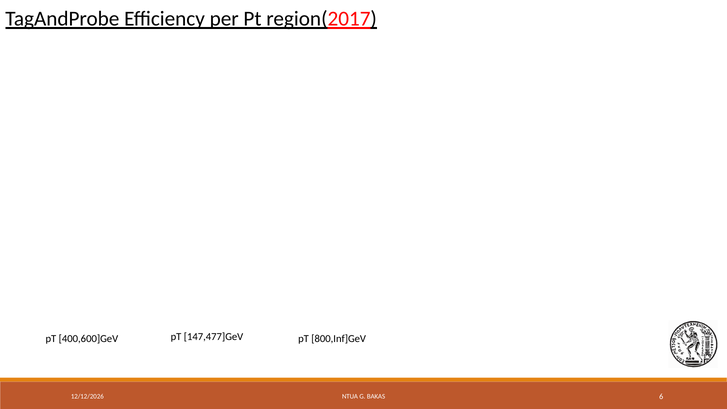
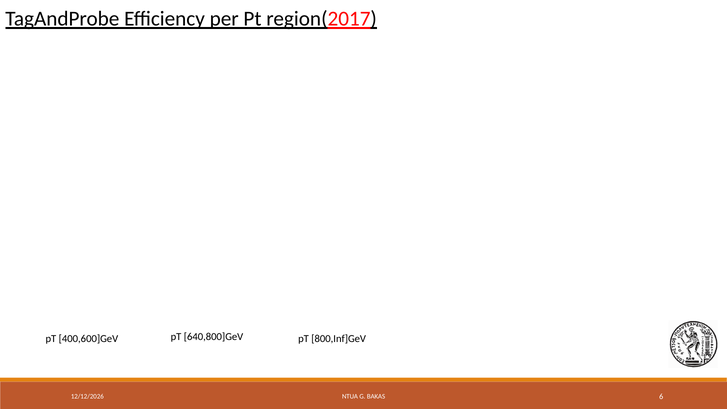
147,477]GeV: 147,477]GeV -> 640,800]GeV (214, 337)
